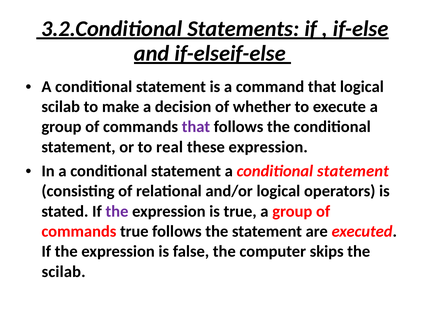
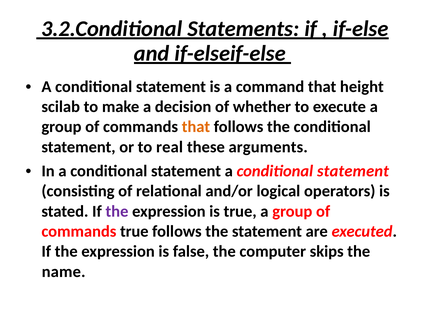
that logical: logical -> height (362, 87)
that colour: purple -> orange (196, 127)
these expression: expression -> arguments (268, 147)
scilab: scilab -> name (64, 272)
